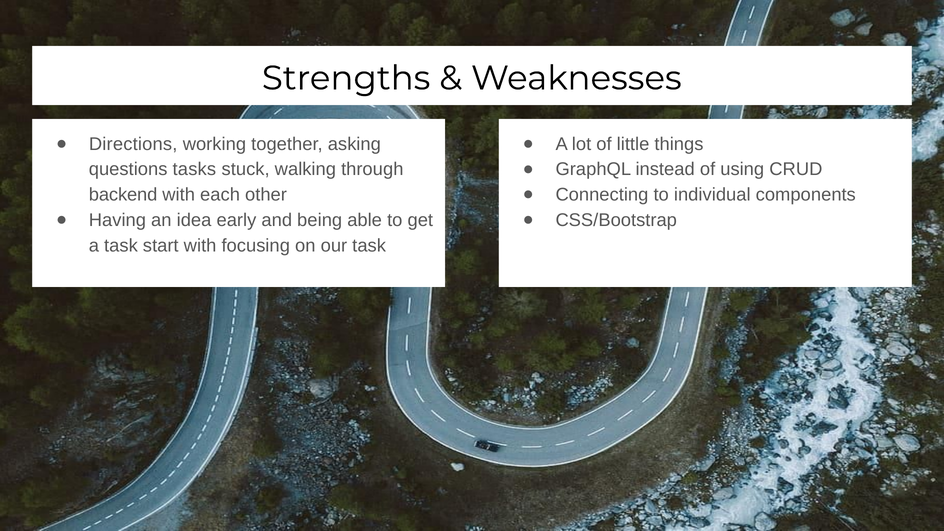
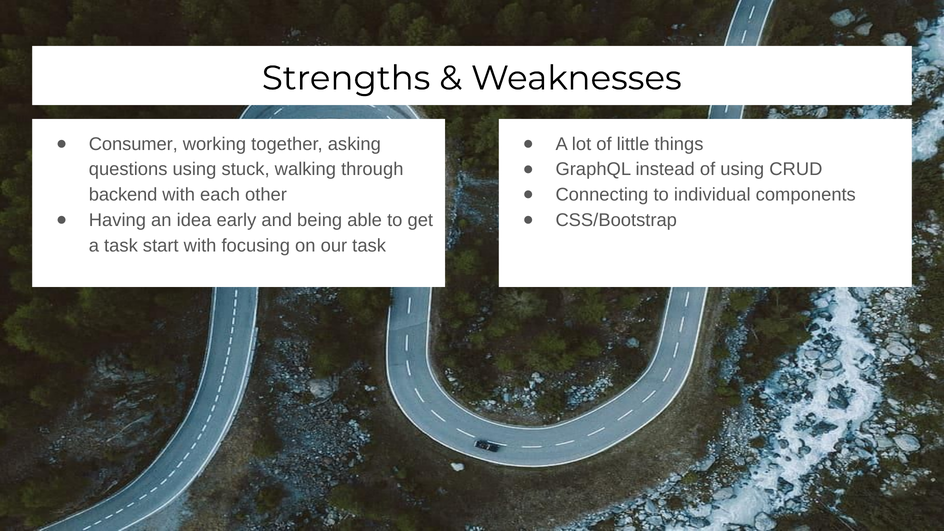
Directions: Directions -> Consumer (133, 144)
questions tasks: tasks -> using (194, 169)
